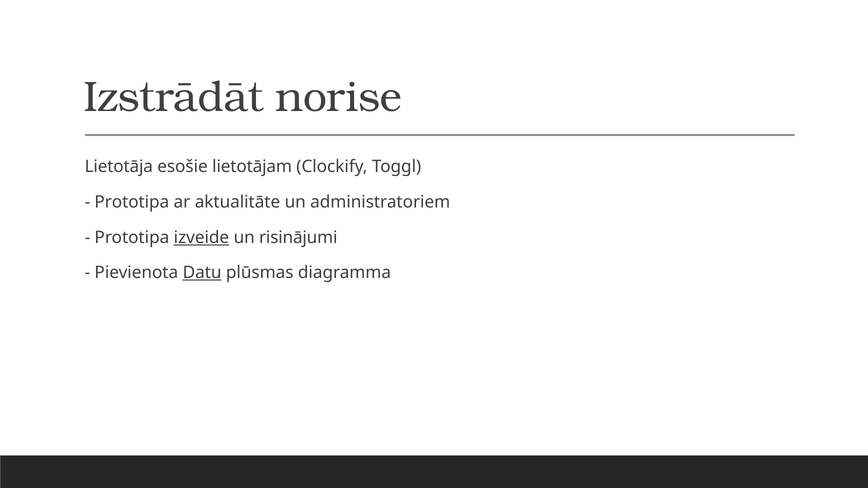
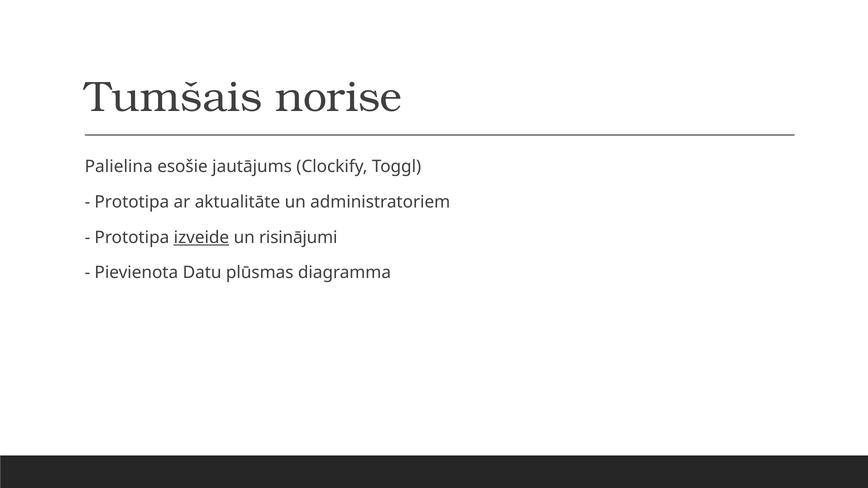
Izstrādāt: Izstrādāt -> Tumšais (174, 97)
Lietotāja: Lietotāja -> Palielina (119, 167)
lietotājam: lietotājam -> jautājums (252, 167)
Datu underline: present -> none (202, 273)
